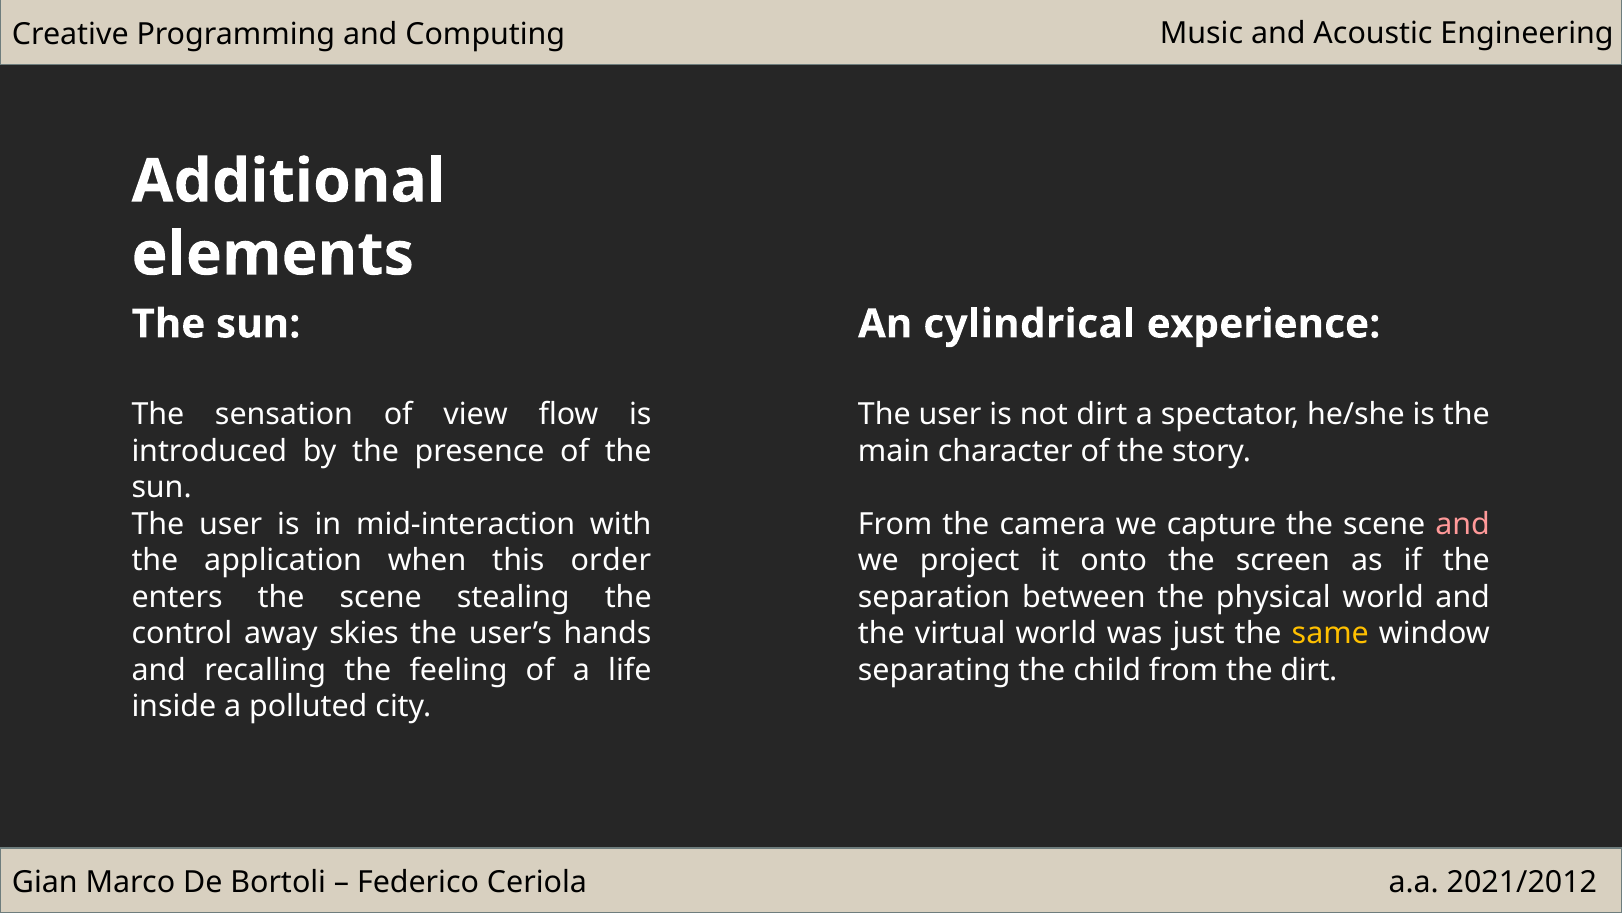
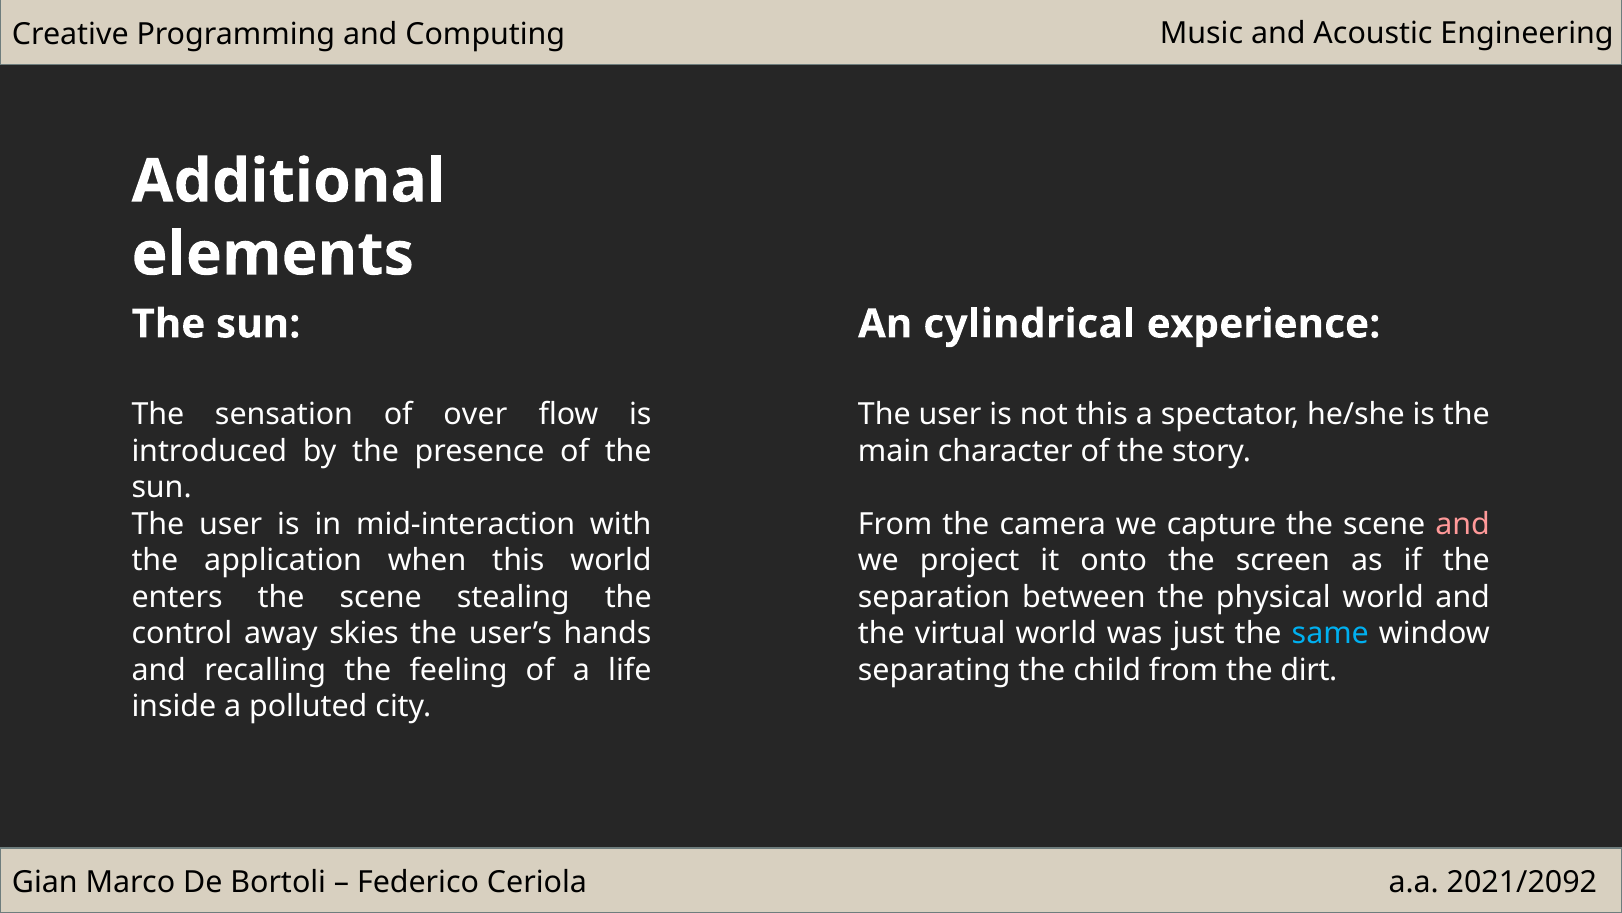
view: view -> over (475, 414)
not dirt: dirt -> this (1102, 414)
this order: order -> world (611, 560)
same colour: yellow -> light blue (1330, 633)
2021/2012: 2021/2012 -> 2021/2092 (1522, 882)
